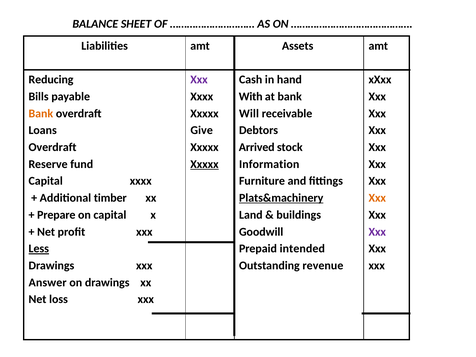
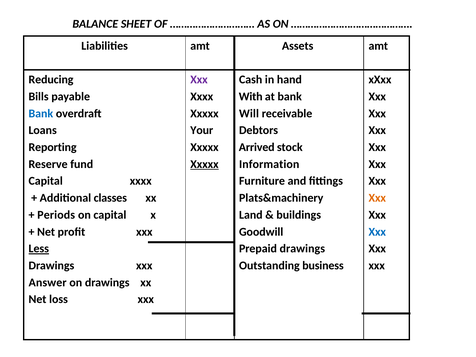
Bank colour: orange -> blue (41, 113)
Give: Give -> Your (202, 130)
Overdraft: Overdraft -> Reporting (53, 147)
timber: timber -> classes (110, 198)
Plats&machinery underline: present -> none (281, 198)
Prepare: Prepare -> Periods (56, 215)
Xxx colour: purple -> blue (377, 232)
Prepaid intended: intended -> drawings (302, 249)
revenue: revenue -> business (323, 266)
